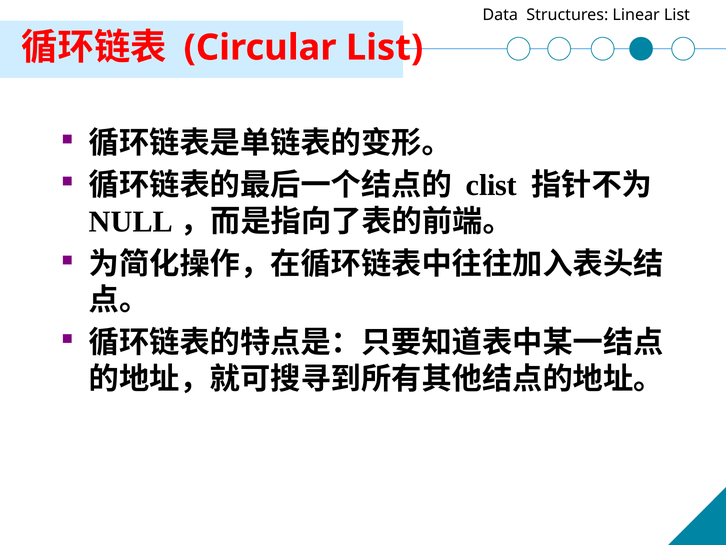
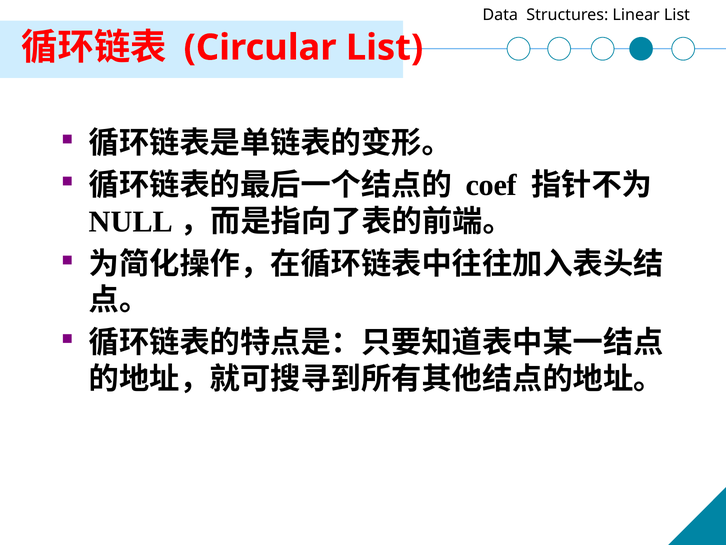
clist: clist -> coef (491, 185)
